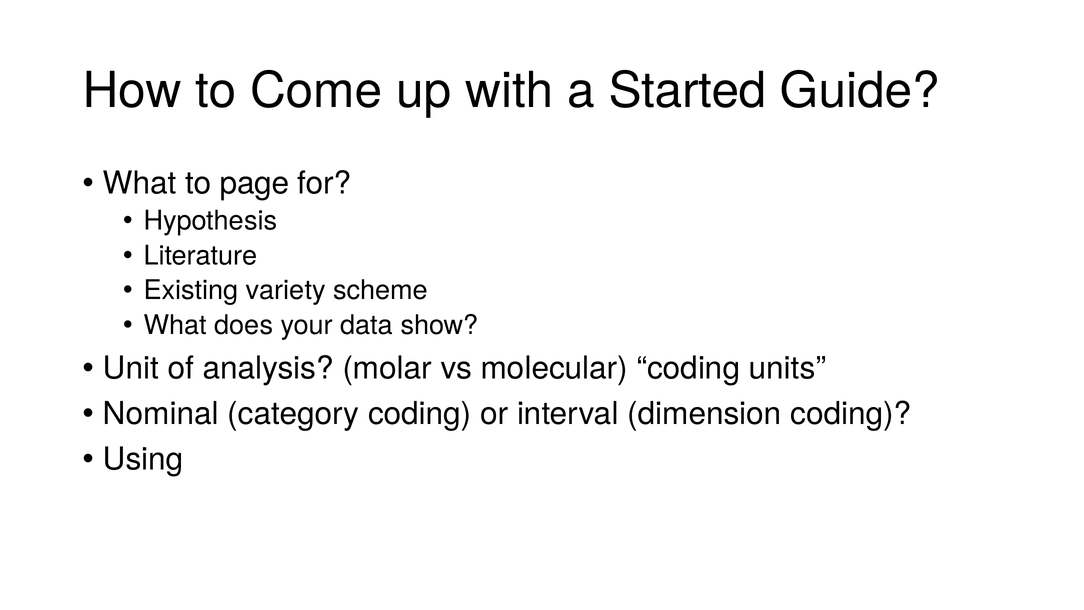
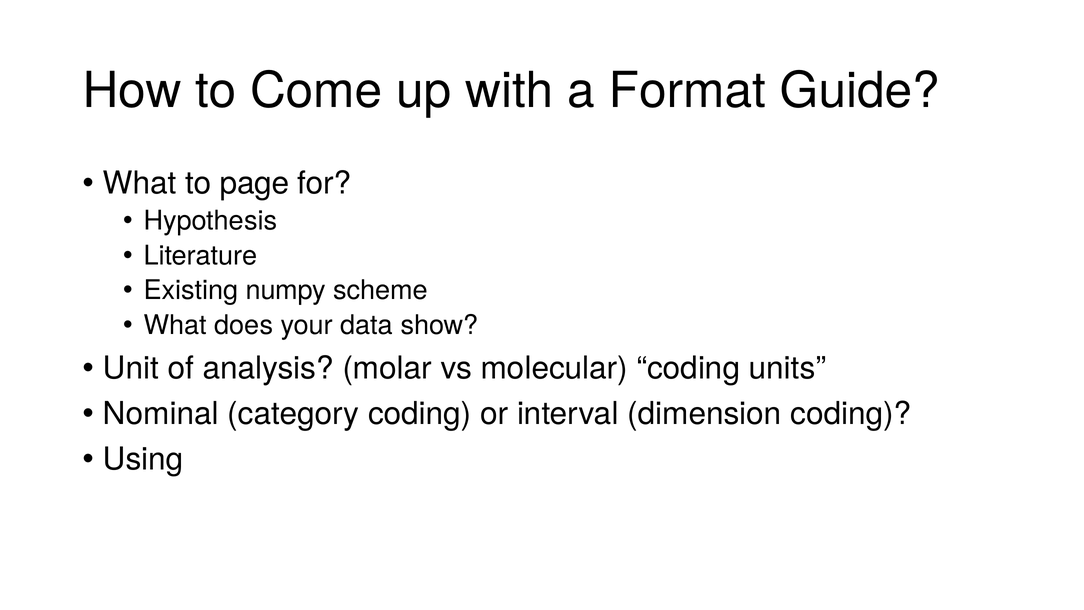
Started: Started -> Format (687, 91)
variety: variety -> numpy (286, 290)
